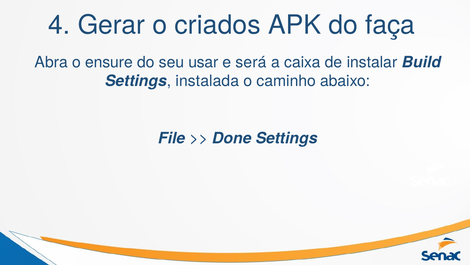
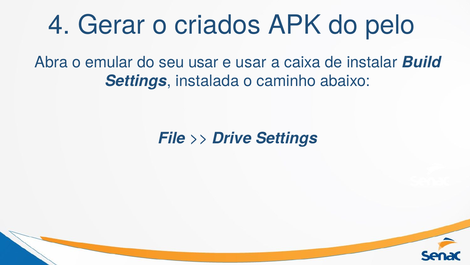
faça: faça -> pelo (390, 25)
ensure: ensure -> emular (109, 62)
e será: será -> usar (251, 62)
Done: Done -> Drive (232, 138)
